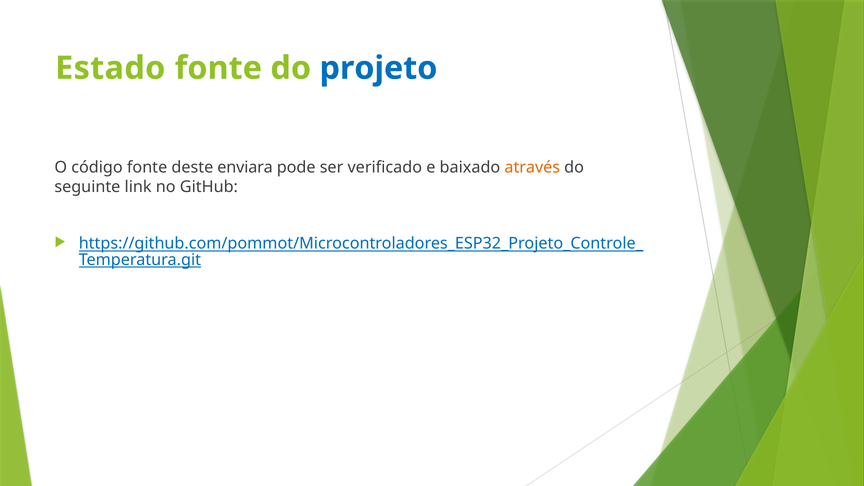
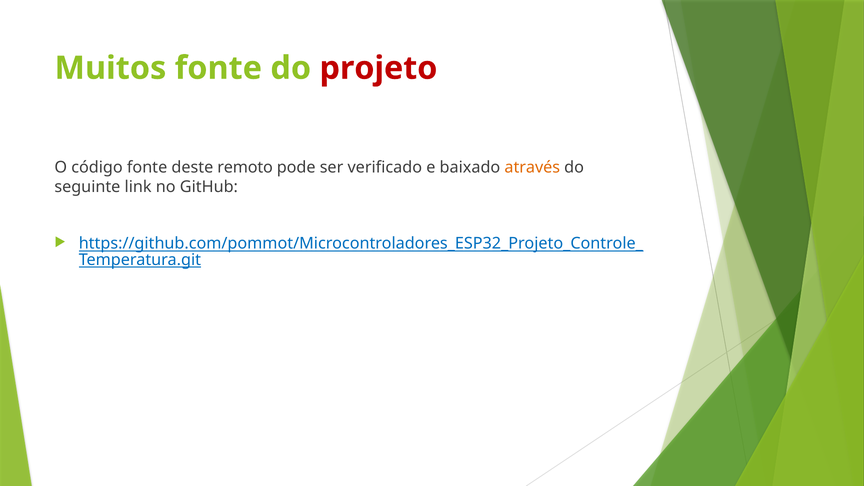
Estado: Estado -> Muitos (110, 68)
projeto colour: blue -> red (378, 68)
enviara: enviara -> remoto (245, 167)
